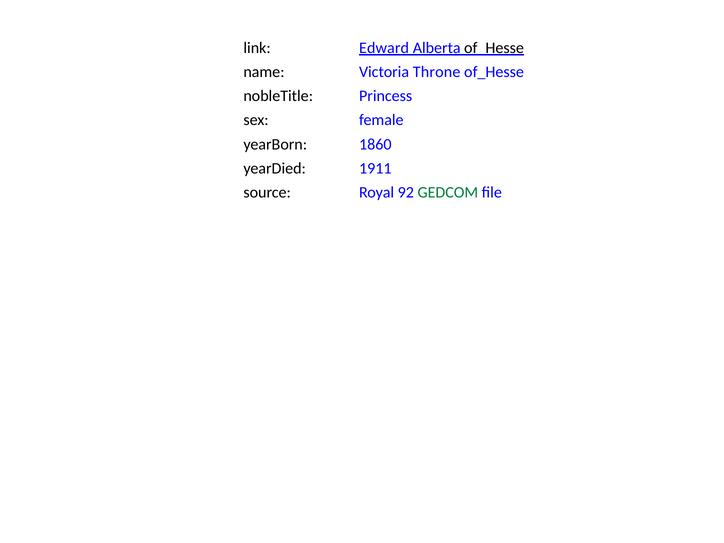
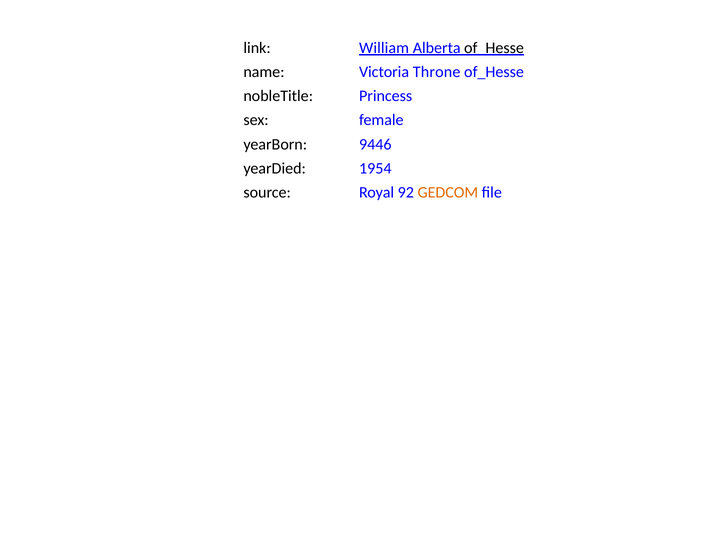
Edward: Edward -> William (384, 48)
1860: 1860 -> 9446 (375, 144)
1911: 1911 -> 1954 (375, 168)
GEDCOM colour: green -> orange (448, 193)
